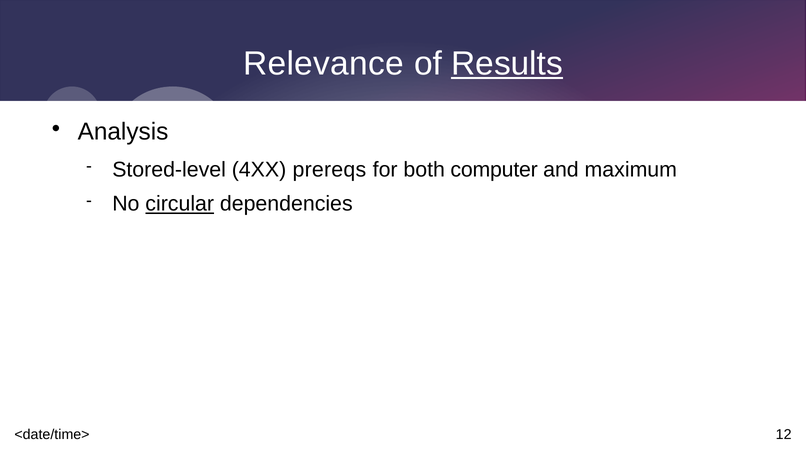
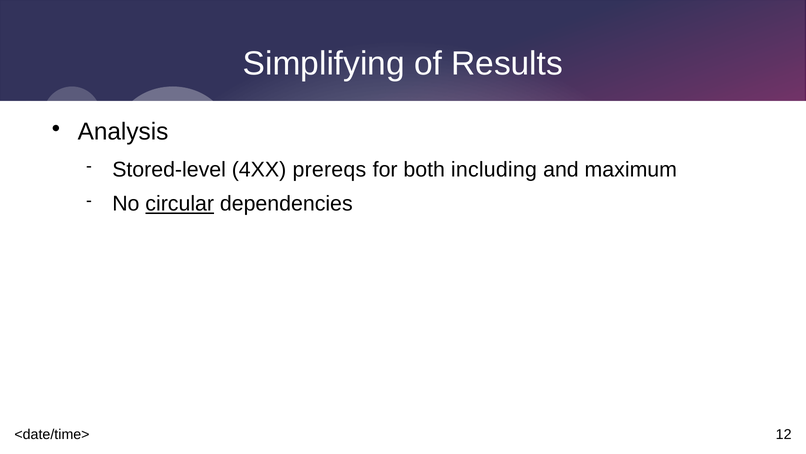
Relevance: Relevance -> Simplifying (324, 63)
Results underline: present -> none (507, 63)
computer: computer -> including (494, 169)
